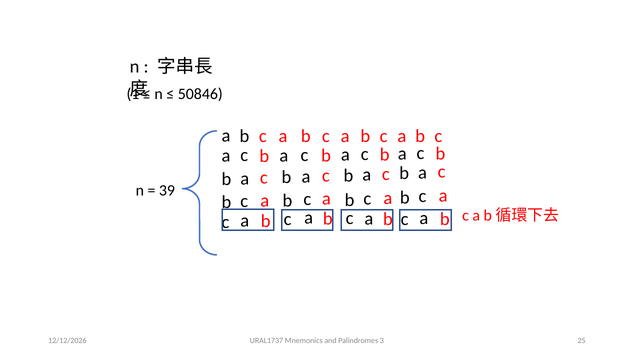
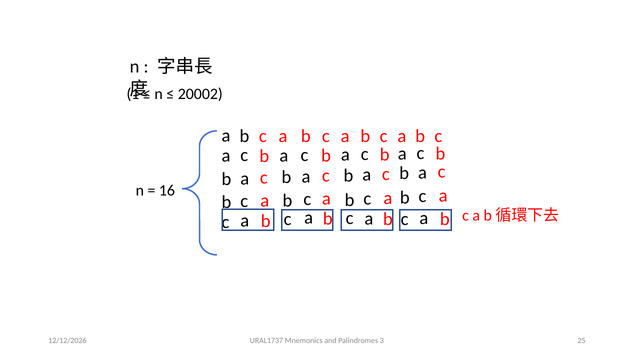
50846: 50846 -> 20002 (200, 94)
39: 39 -> 16 (167, 190)
